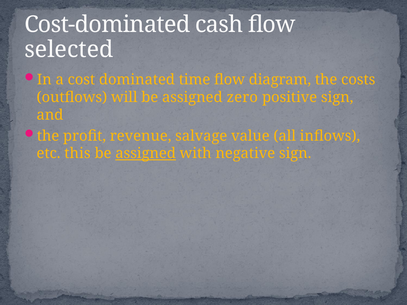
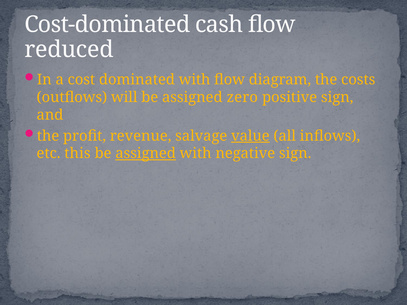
selected: selected -> reduced (69, 50)
dominated time: time -> with (195, 80)
value underline: none -> present (250, 136)
